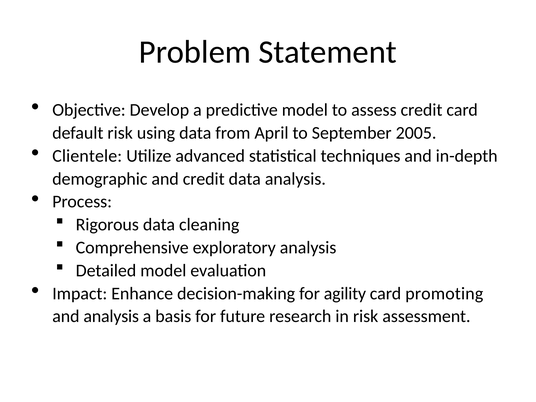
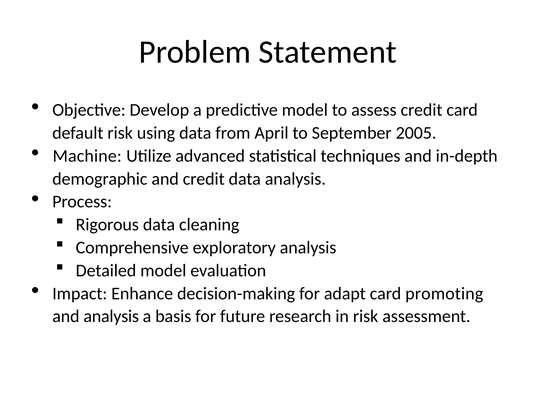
Clientele: Clientele -> Machine (87, 156)
agility: agility -> adapt (345, 293)
